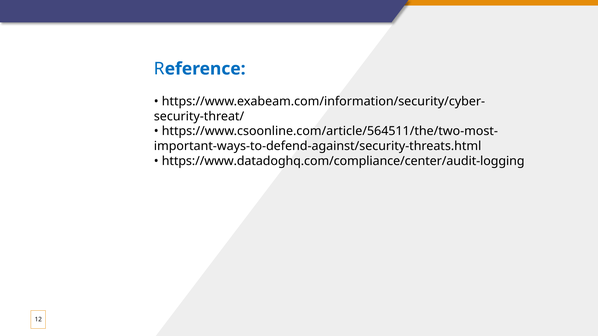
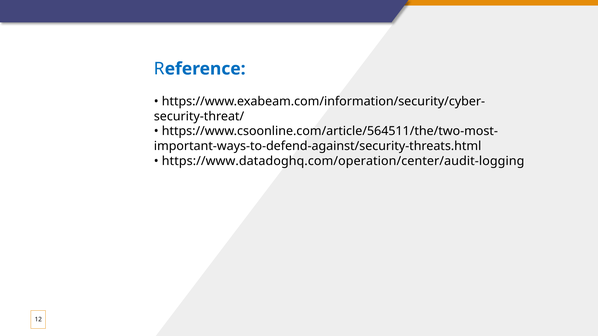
https://www.datadoghq.com/compliance/center/audit-logging: https://www.datadoghq.com/compliance/center/audit-logging -> https://www.datadoghq.com/operation/center/audit-logging (343, 161)
